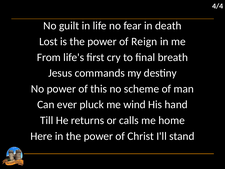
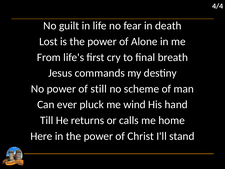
Reign: Reign -> Alone (144, 41)
this: this -> still (99, 89)
